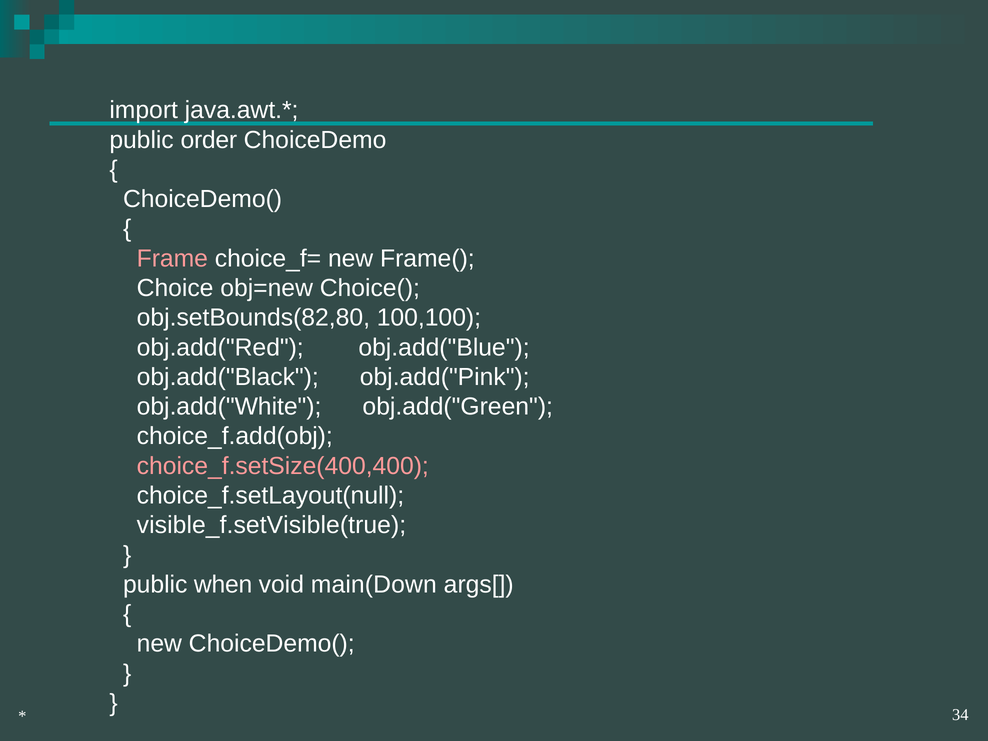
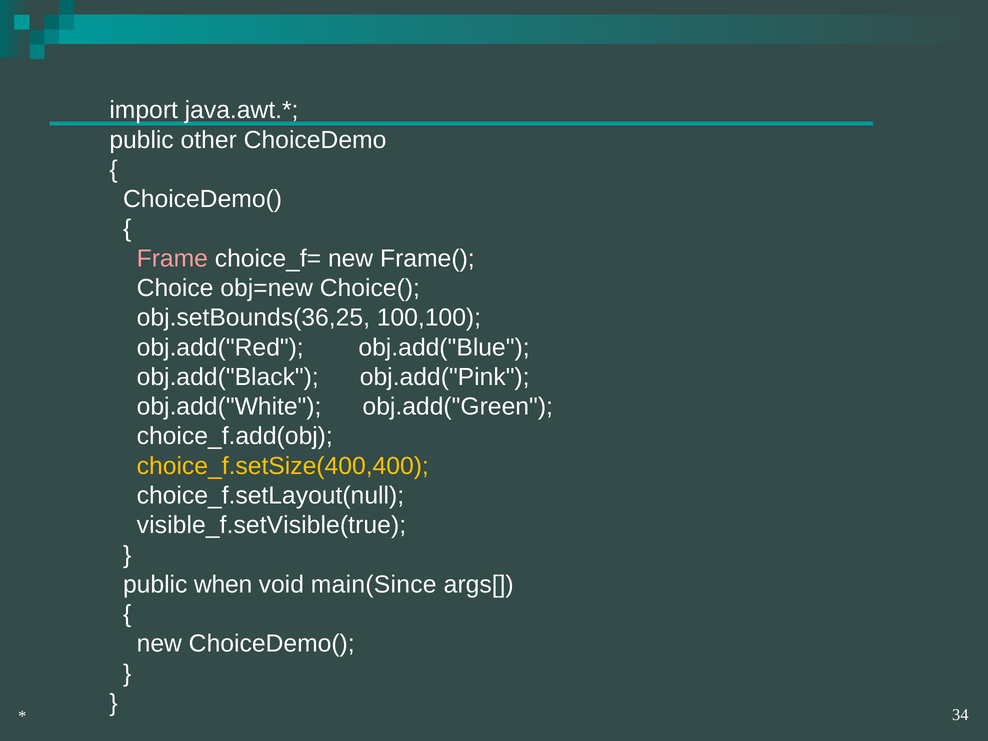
order: order -> other (209, 140)
obj.setBounds(82,80: obj.setBounds(82,80 -> obj.setBounds(36,25 (253, 318)
choice_f.setSize(400,400 colour: pink -> yellow (283, 466)
main(Down: main(Down -> main(Since (374, 584)
